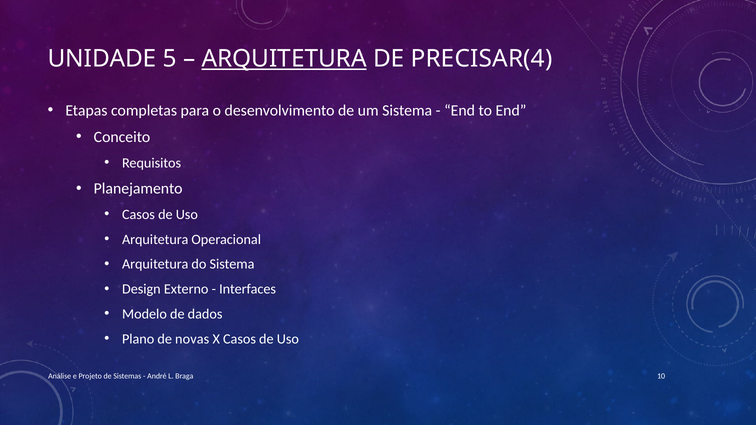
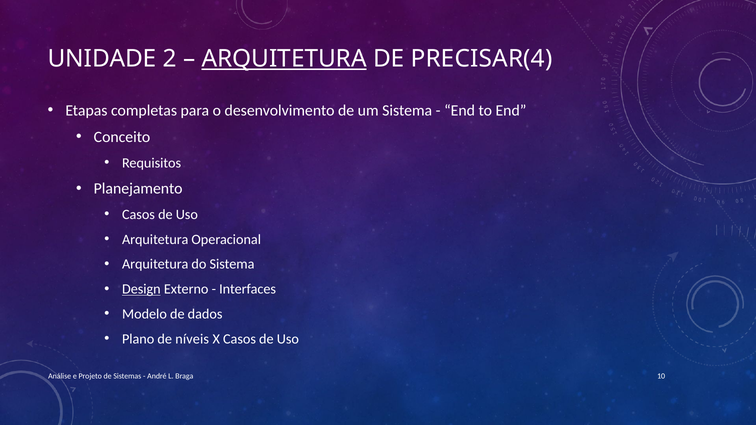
5: 5 -> 2 (170, 59)
Design underline: none -> present (141, 289)
novas: novas -> níveis (192, 339)
